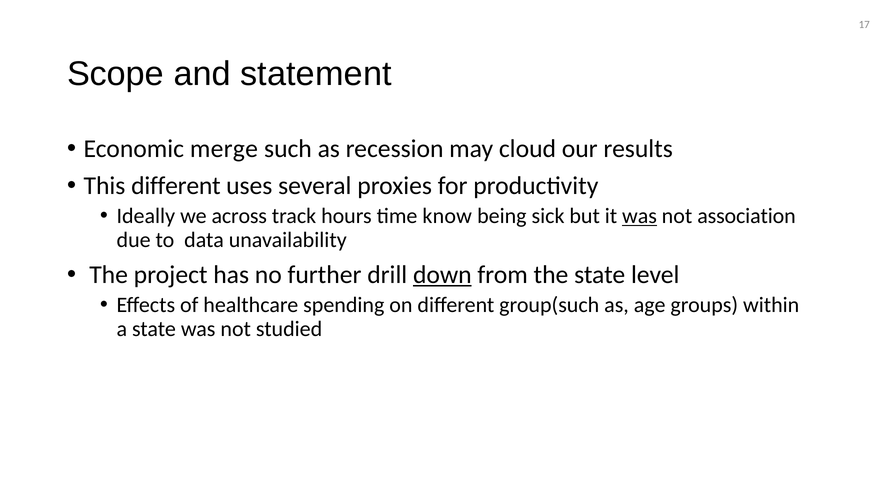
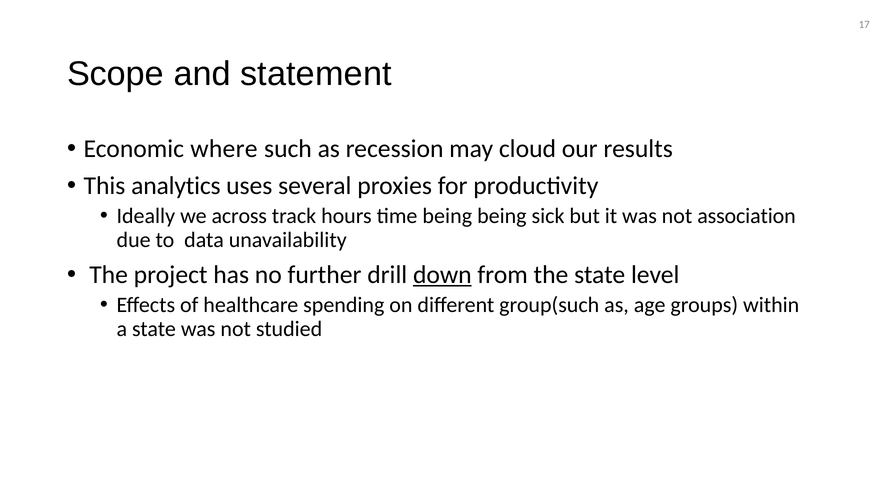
merge: merge -> where (224, 149)
This different: different -> analytics (176, 186)
time know: know -> being (447, 216)
was underline: present -> none (639, 216)
